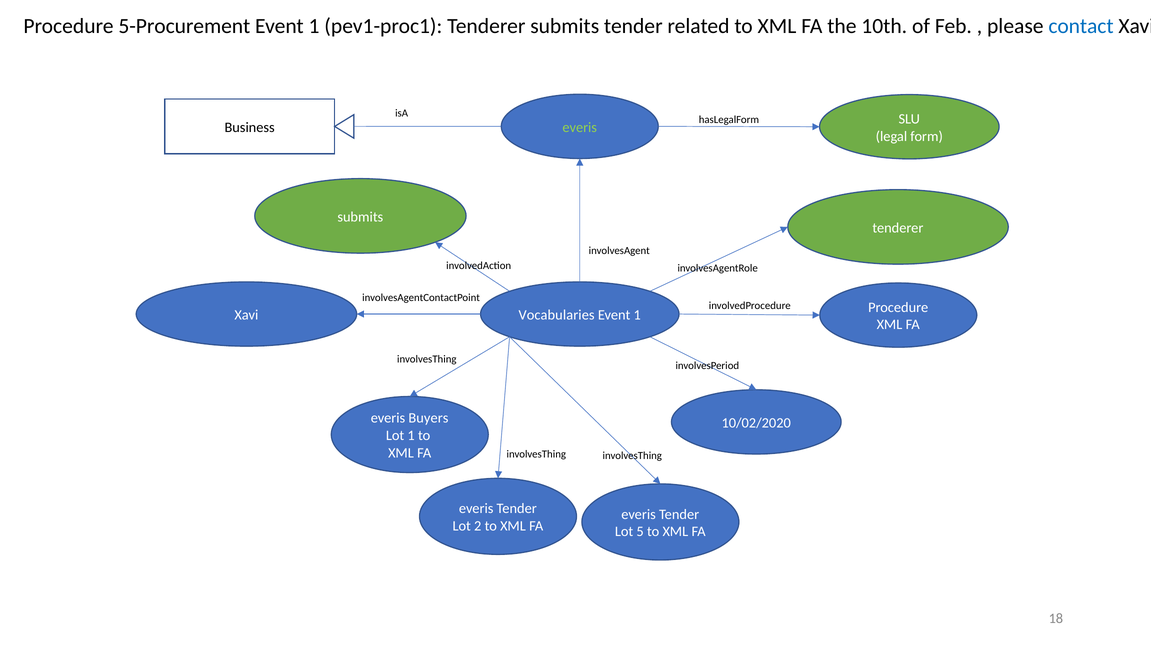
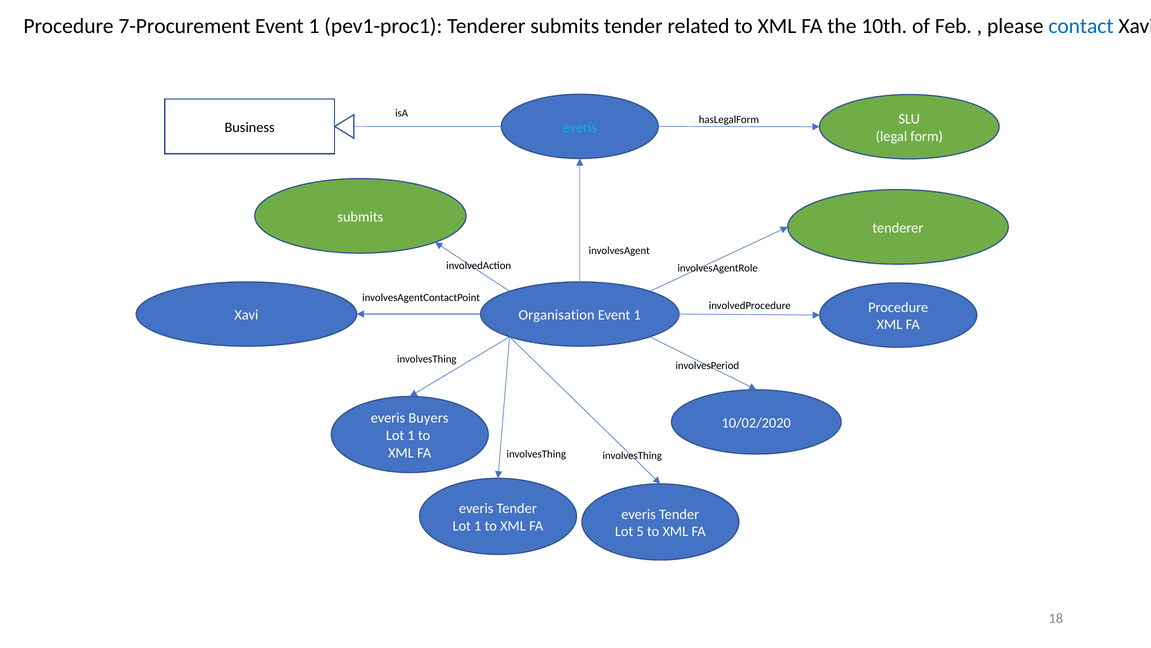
5-Procurement: 5-Procurement -> 7-Procurement (184, 26)
everis colour: light green -> light blue (580, 127)
Vocabularies: Vocabularies -> Organisation (557, 315)
2: 2 -> 1 (478, 526)
